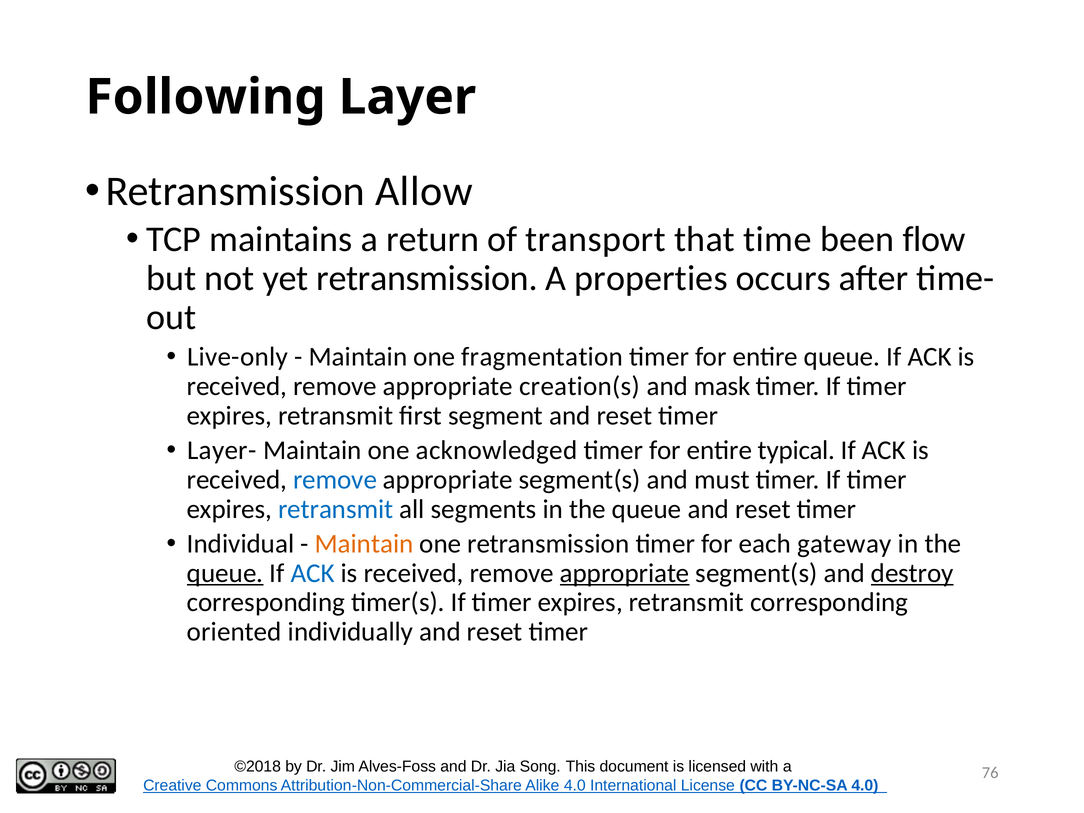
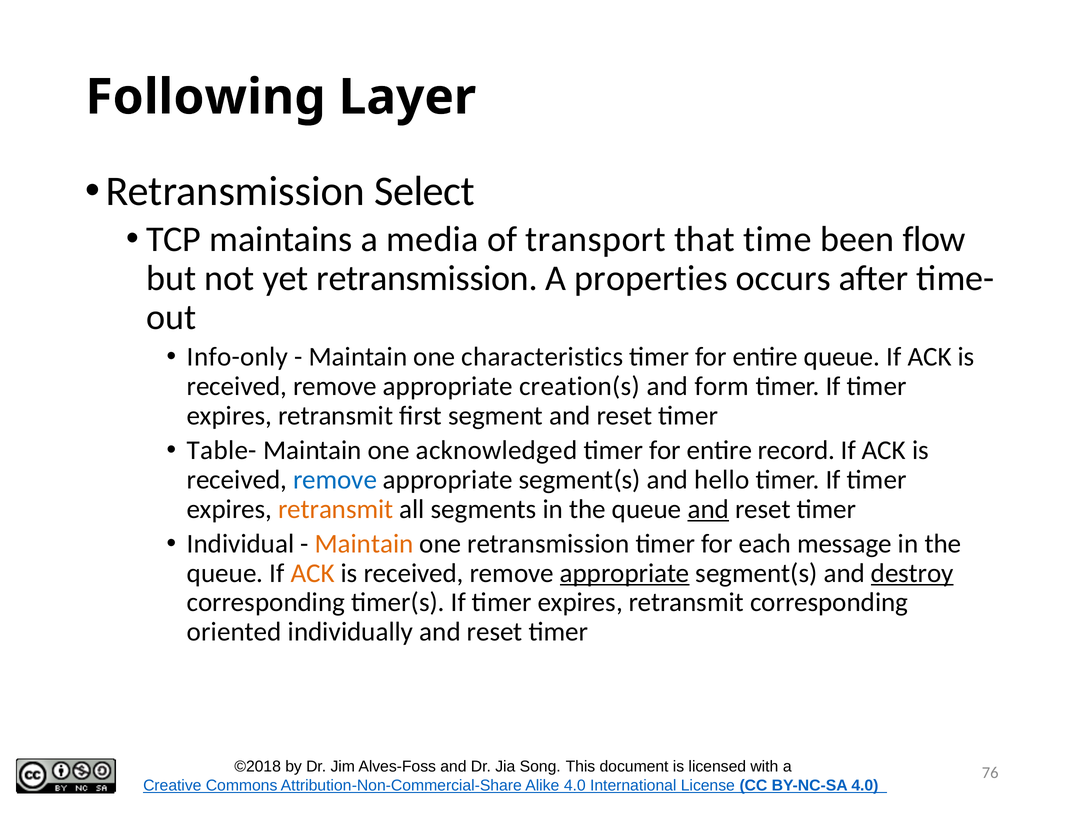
Allow: Allow -> Select (424, 191)
return: return -> media (432, 239)
Live-only: Live-only -> Info-only (237, 357)
fragmentation: fragmentation -> characteristics (542, 357)
mask: mask -> form (722, 386)
Layer-: Layer- -> Table- (222, 451)
typical: typical -> record (797, 451)
must: must -> hello (722, 480)
retransmit colour: blue -> orange (336, 509)
and underline: none -> present (708, 509)
gateway: gateway -> message (844, 544)
queue underline: present -> none (225, 573)
ACK colour: blue -> orange (313, 573)
